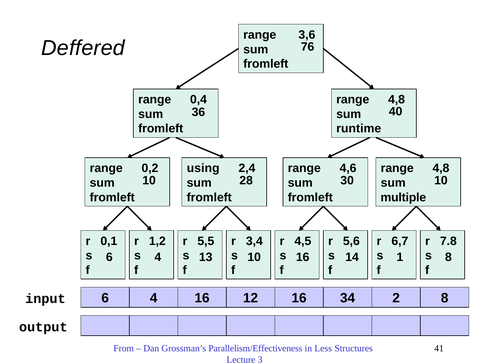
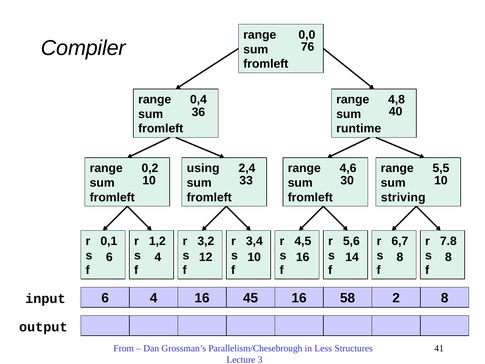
3,6: 3,6 -> 0,0 (307, 35)
Deffered: Deffered -> Compiler (83, 48)
4,8: 4,8 -> 5,5 (441, 168)
28: 28 -> 33 (246, 180)
multiple: multiple -> striving (403, 197)
5,5: 5,5 -> 3,2 (206, 241)
13: 13 -> 12 (206, 257)
14 1: 1 -> 8 (400, 257)
12: 12 -> 45 (251, 298)
34: 34 -> 58 (348, 298)
Parallelism/Effectiveness: Parallelism/Effectiveness -> Parallelism/Chesebrough (255, 348)
